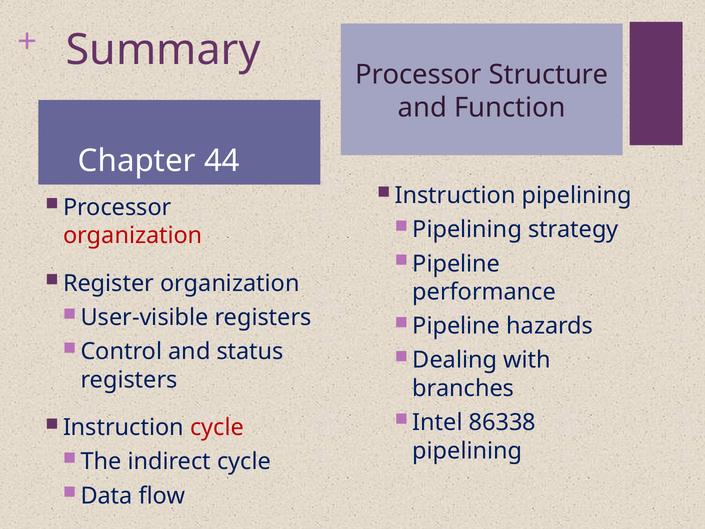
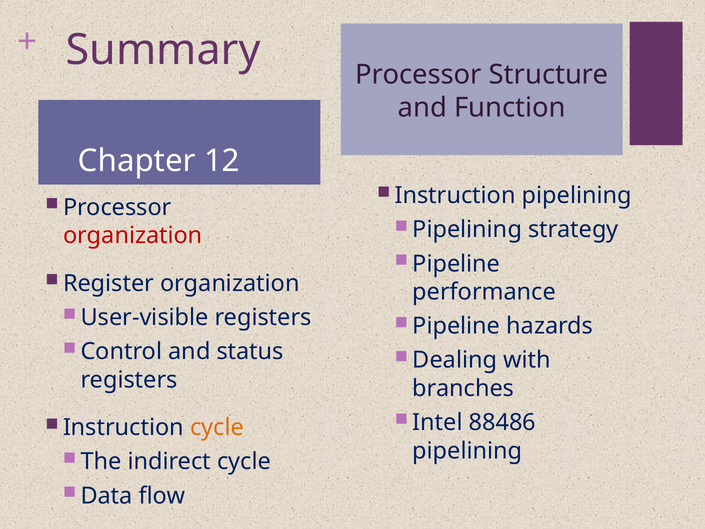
44: 44 -> 12 (222, 161)
86338: 86338 -> 88486 (502, 422)
cycle colour: red -> orange (217, 427)
